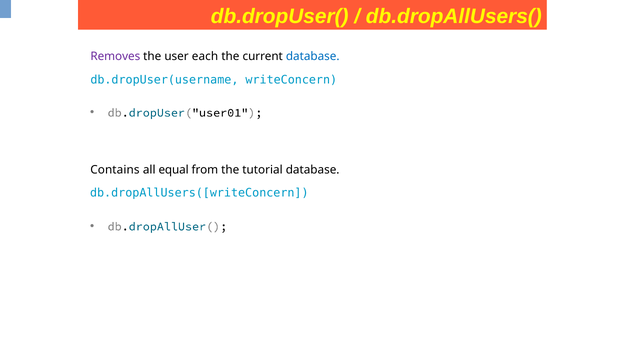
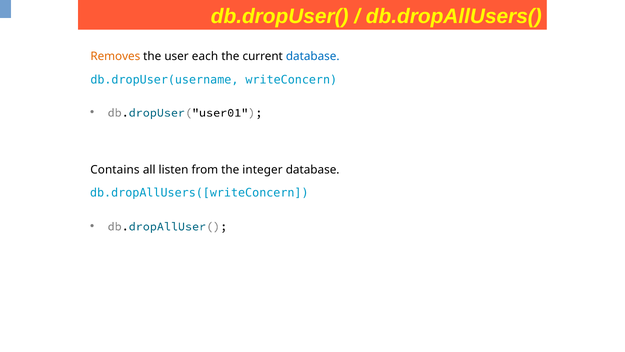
Removes colour: purple -> orange (115, 56)
equal: equal -> listen (174, 169)
tutorial: tutorial -> integer (262, 169)
